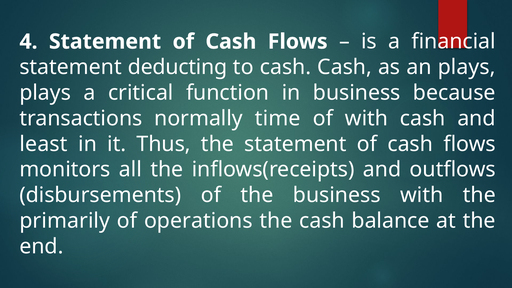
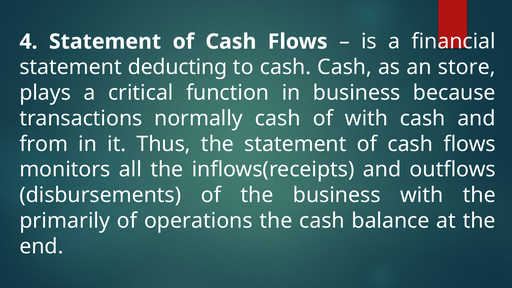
an plays: plays -> store (467, 67)
normally time: time -> cash (278, 118)
least: least -> from (44, 144)
